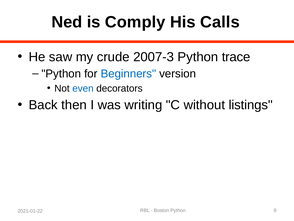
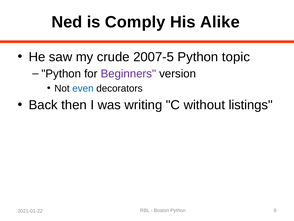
Calls: Calls -> Alike (220, 22)
2007-3: 2007-3 -> 2007-5 (154, 57)
trace: trace -> topic (236, 57)
Beginners colour: blue -> purple (128, 74)
